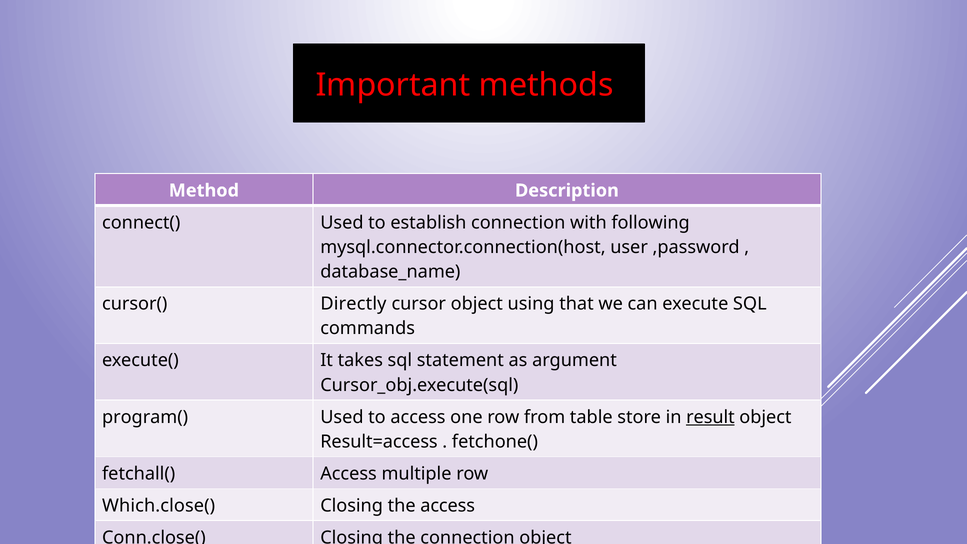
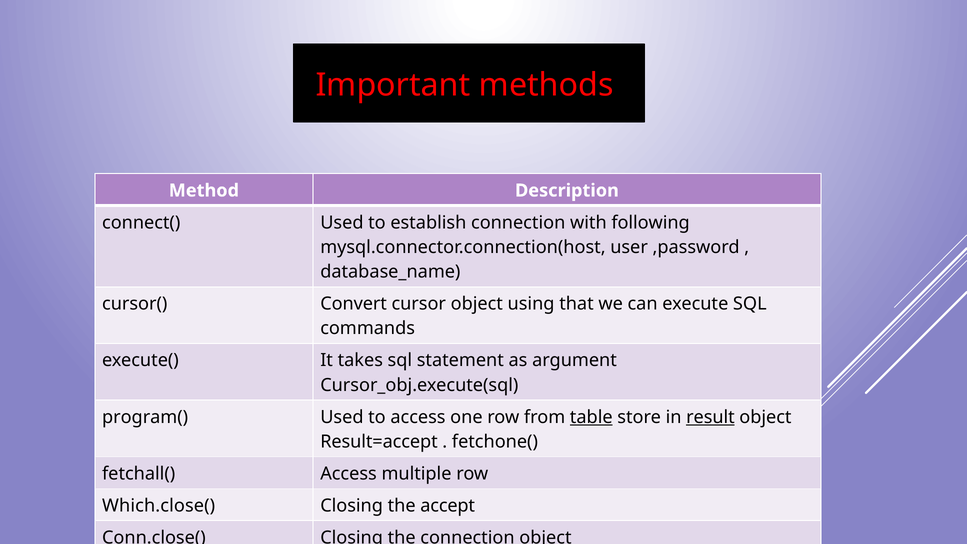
Directly: Directly -> Convert (354, 304)
table underline: none -> present (591, 417)
Result=access: Result=access -> Result=accept (379, 442)
the access: access -> accept (448, 506)
